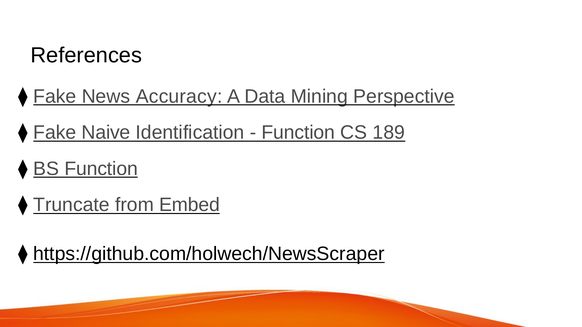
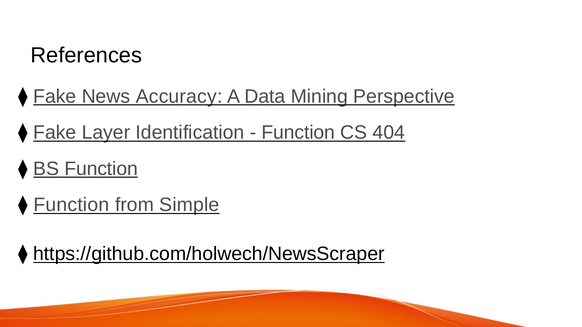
Naive: Naive -> Layer (106, 133)
189: 189 -> 404 (389, 133)
Truncate: Truncate -> Function (71, 205)
Embed: Embed -> Simple (189, 205)
